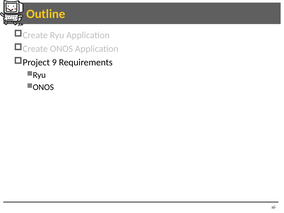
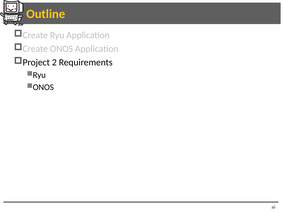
9: 9 -> 2 (54, 62)
